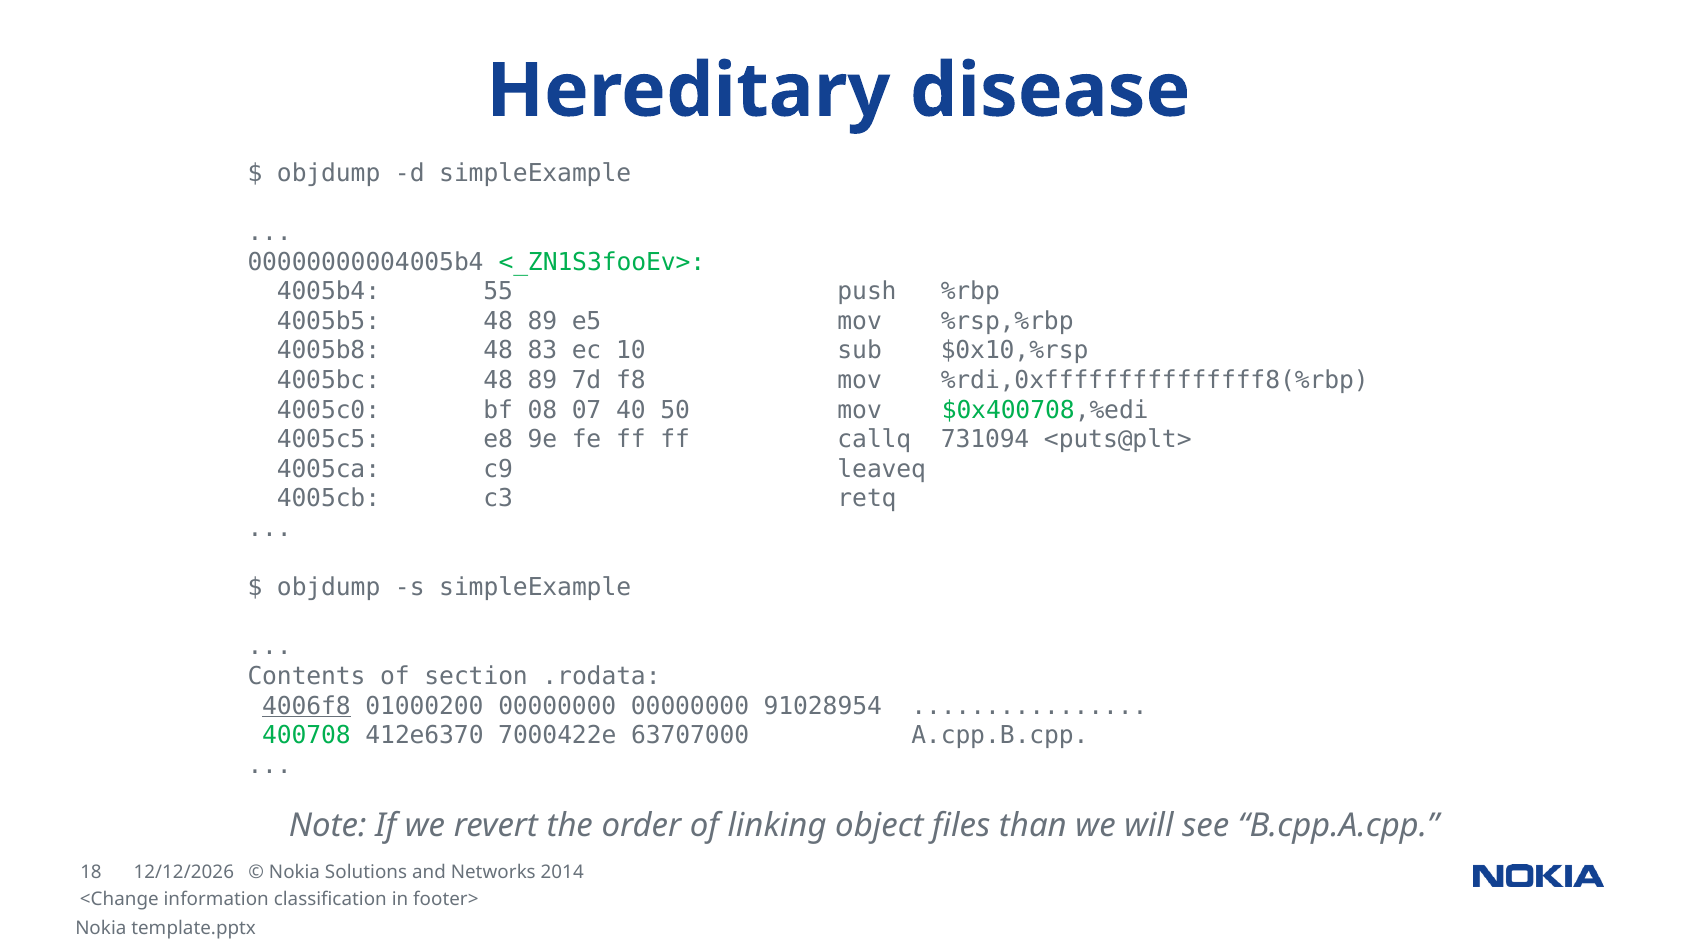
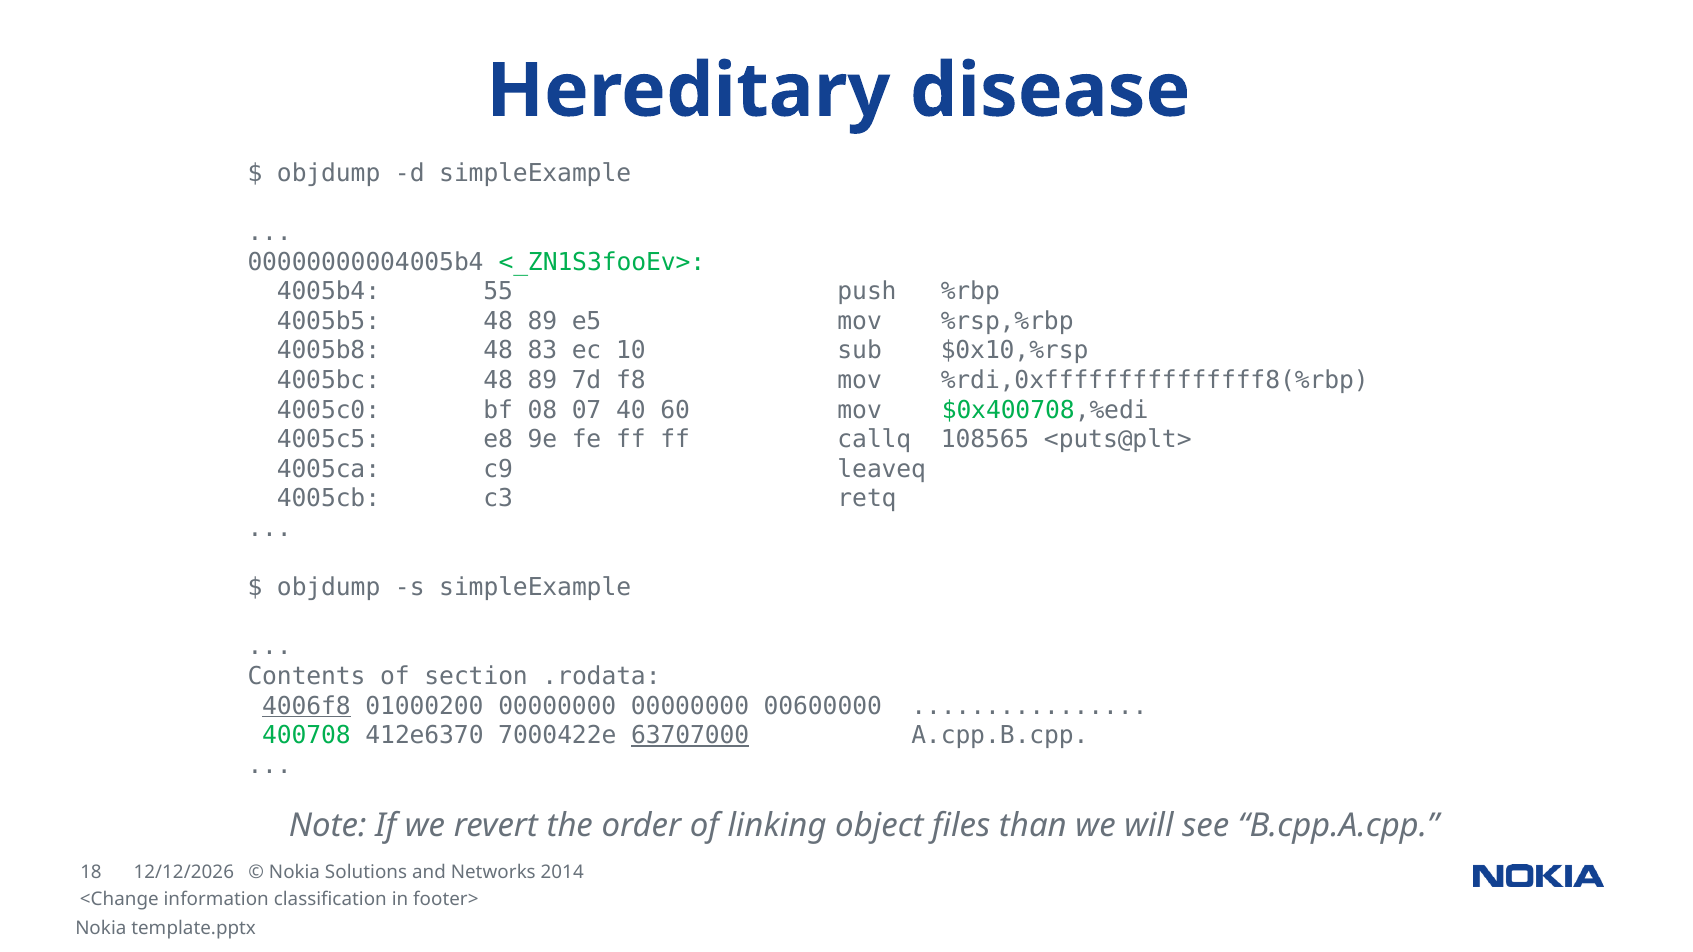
50: 50 -> 60 (675, 410)
731094: 731094 -> 108565 (985, 440)
91028954: 91028954 -> 00600000 (823, 706)
63707000 underline: none -> present (690, 736)
